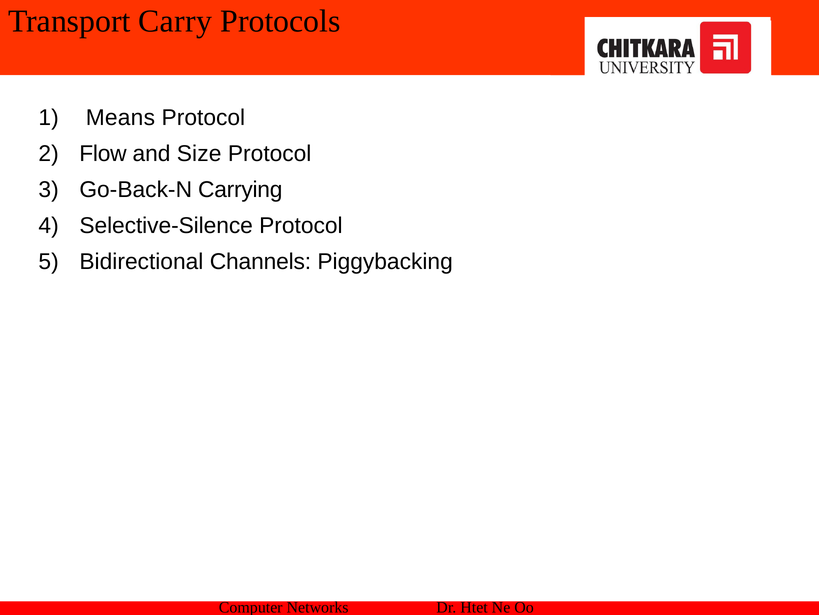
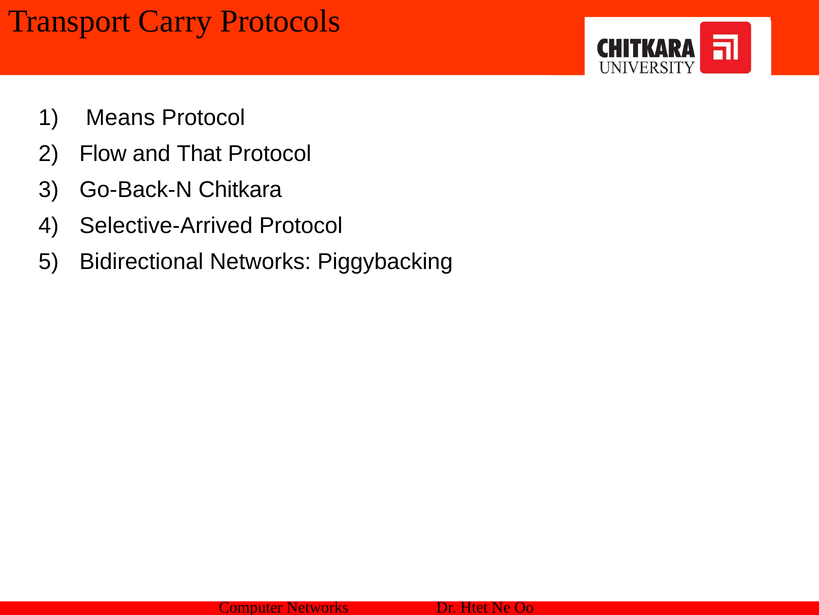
Size: Size -> That (199, 153)
Carrying: Carrying -> Chitkara (240, 189)
Selective-Silence: Selective-Silence -> Selective-Arrived (166, 225)
Channels: Channels -> Networks (260, 261)
